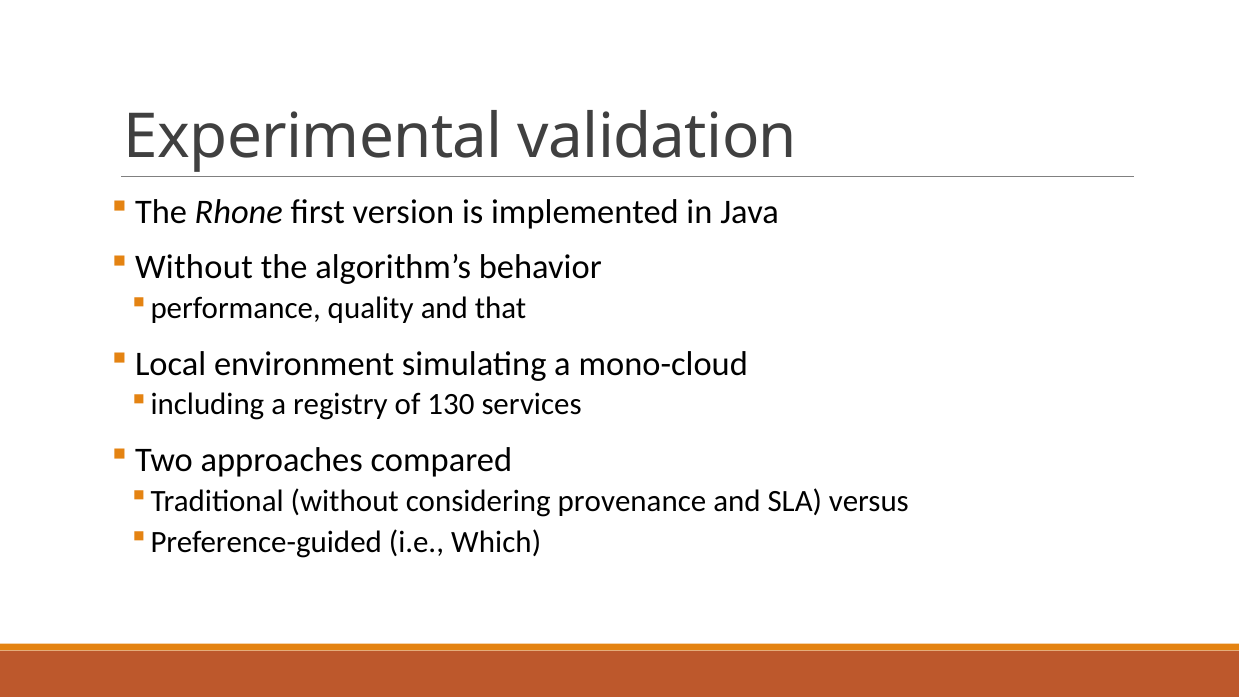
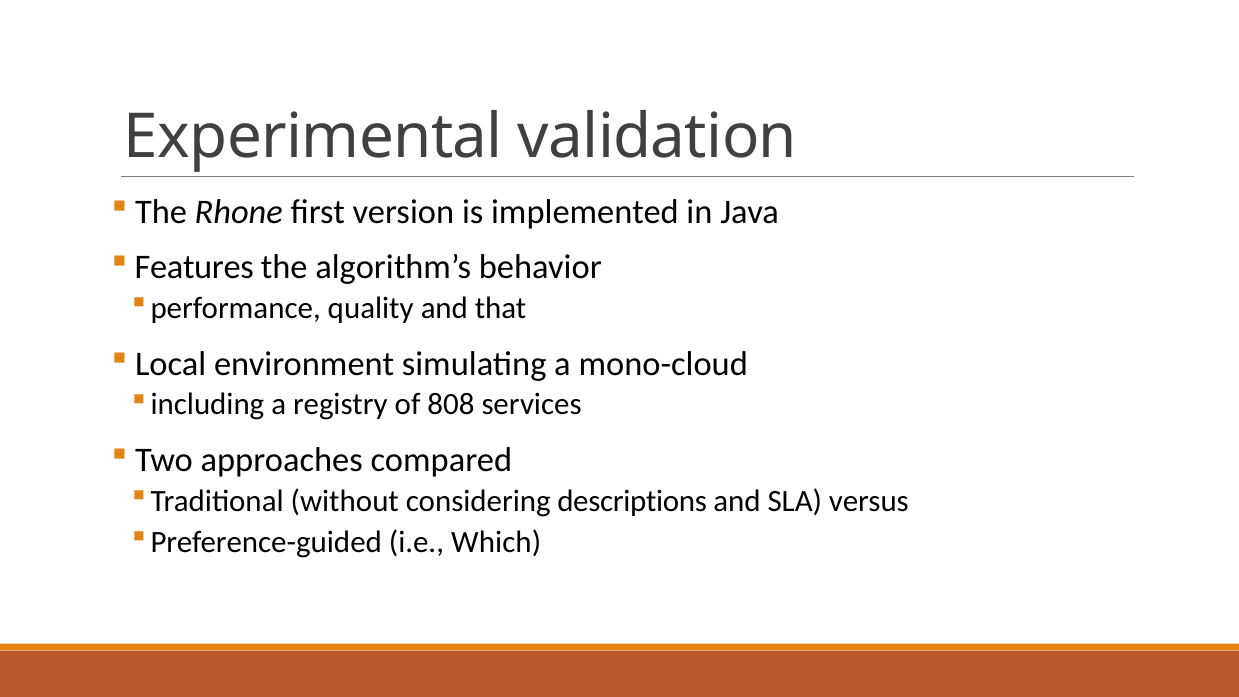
Without: Without -> Features (194, 268)
130: 130 -> 808 (451, 405)
provenance: provenance -> descriptions (632, 501)
